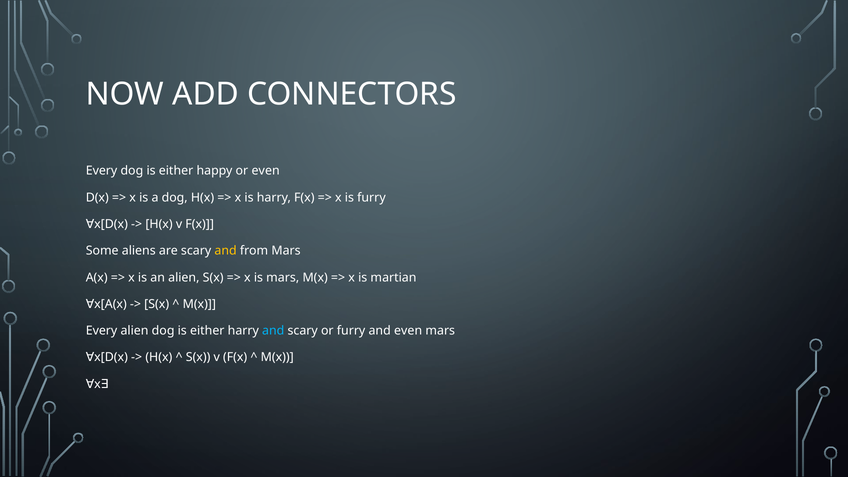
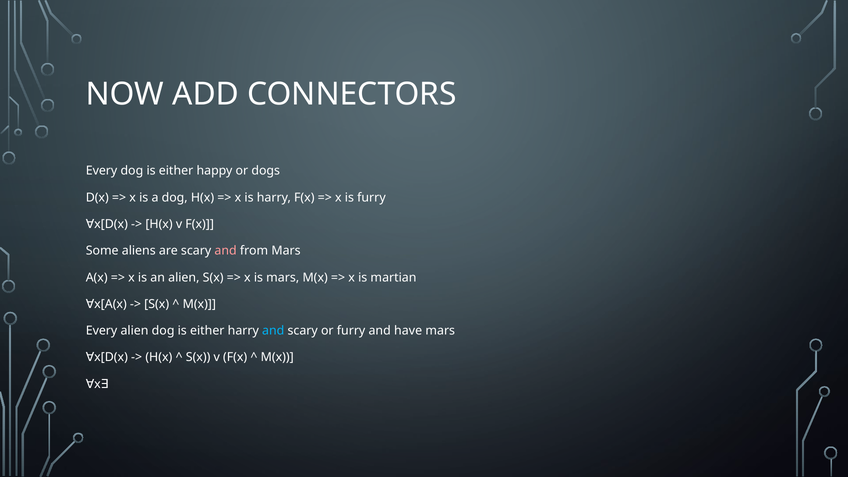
or even: even -> dogs (266, 171)
and colour: yellow -> pink (226, 251)
and even: even -> have (408, 331)
